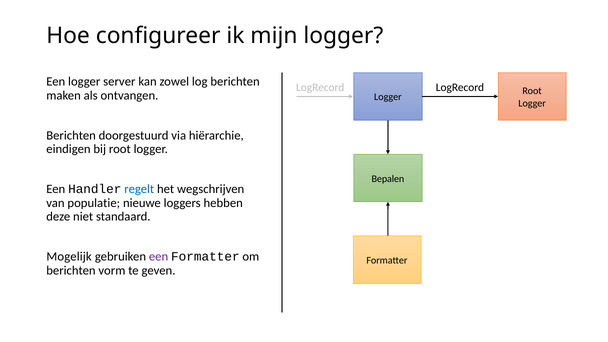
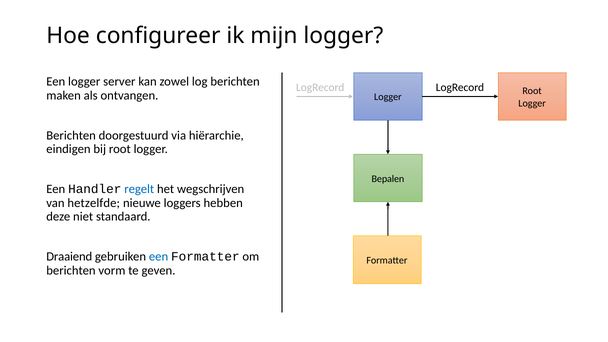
populatie: populatie -> hetzelfde (94, 203)
Mogelijk: Mogelijk -> Draaiend (69, 257)
een colour: purple -> blue (159, 257)
